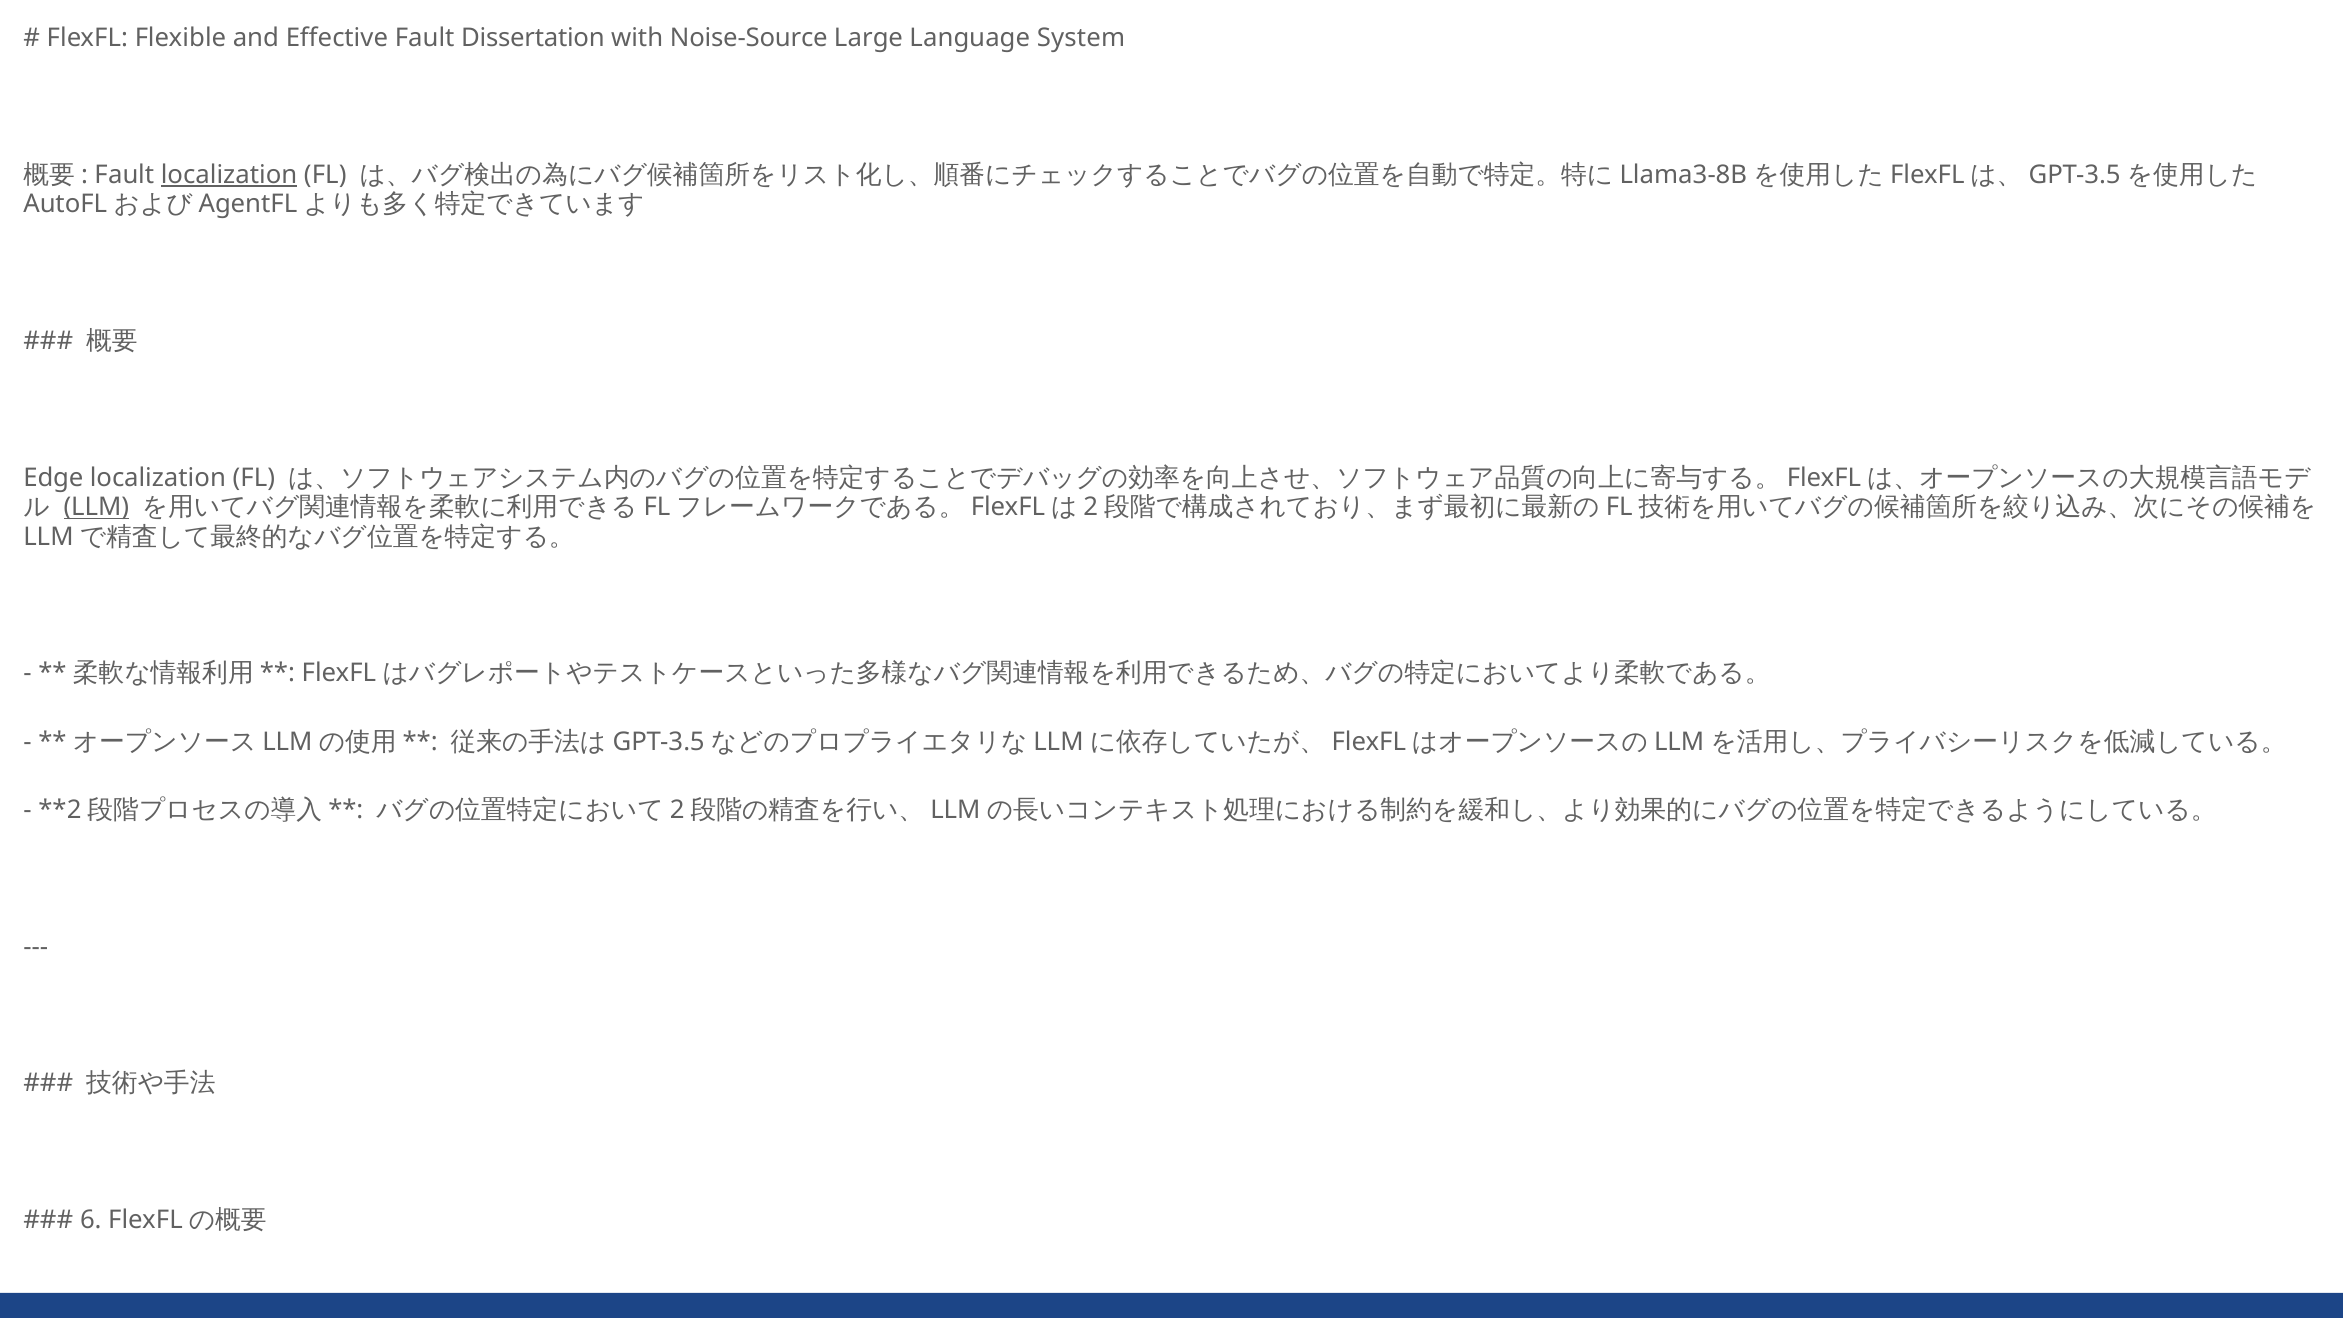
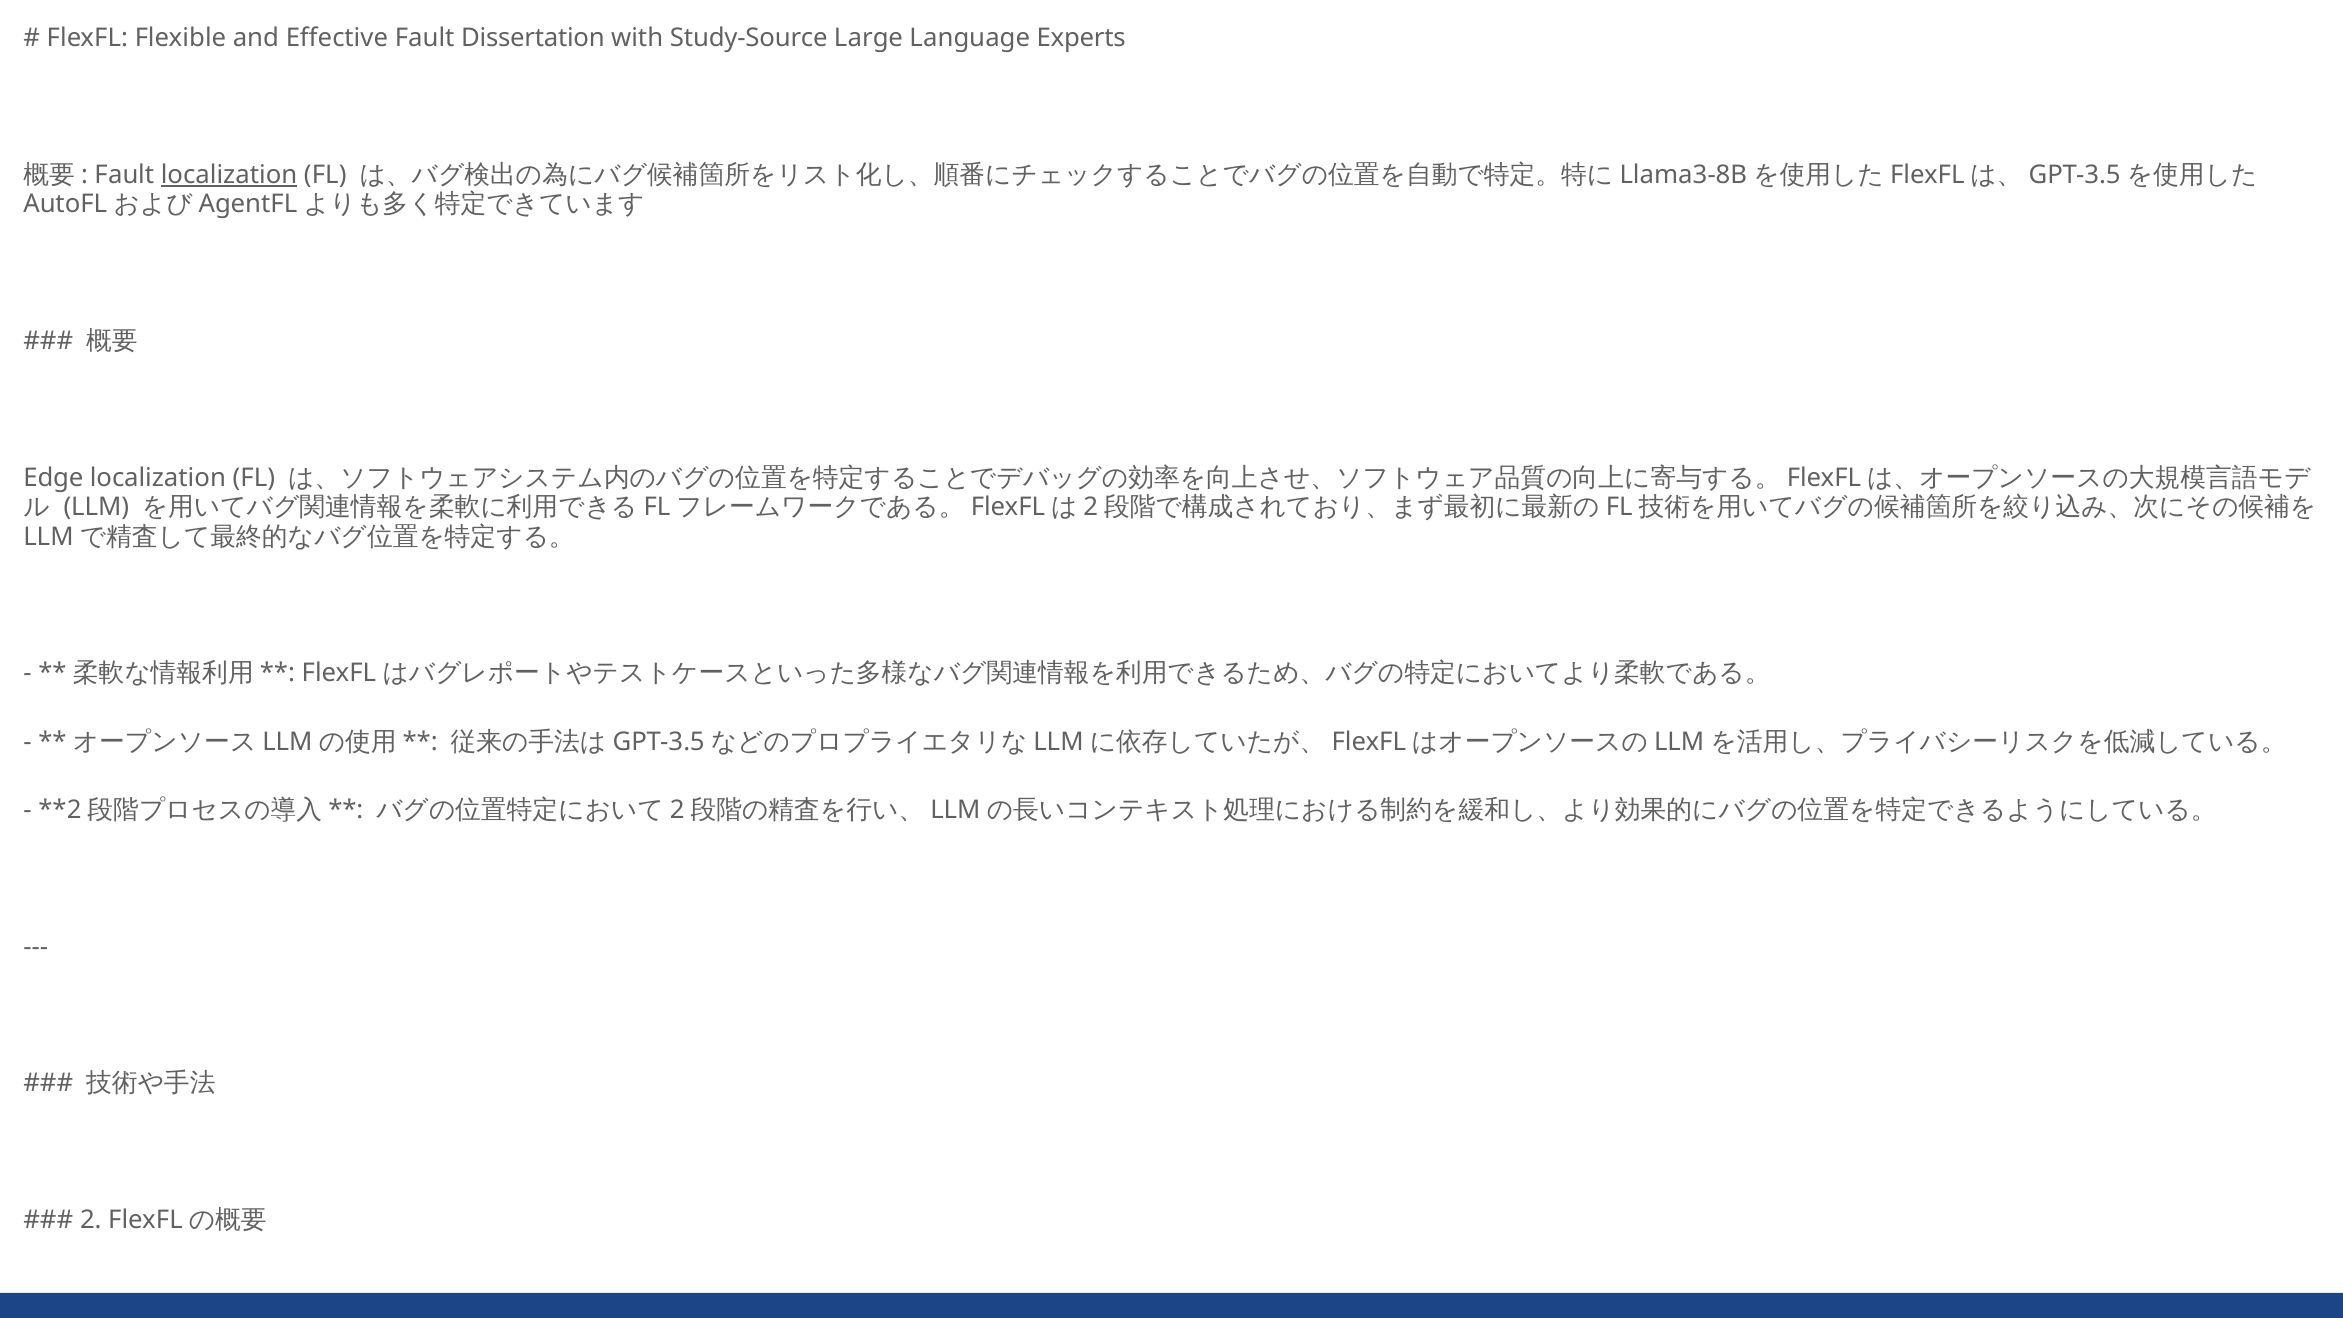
Noise-Source: Noise-Source -> Study-Source (749, 38)
Language System: System -> Experts (1081, 38)
LLM underline: present -> none (96, 507)
6: 6 -> 2 (91, 1220)
